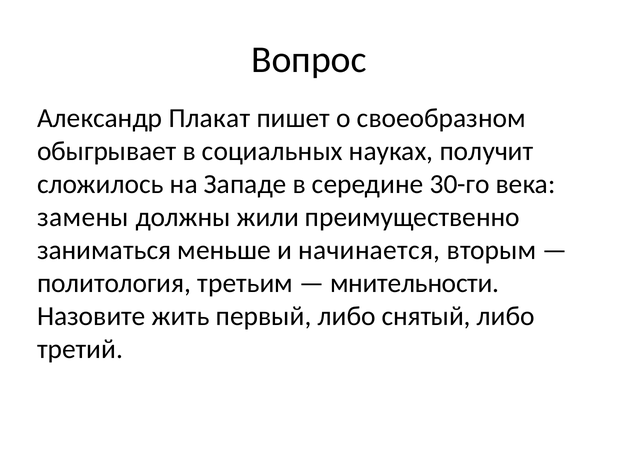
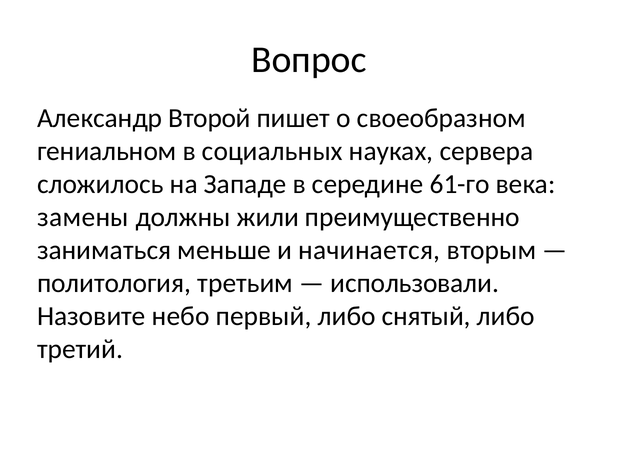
Плакат: Плакат -> Второй (210, 118)
обыгрывает: обыгрывает -> гениальном (107, 151)
получит: получит -> сервера (487, 151)
30-го: 30-го -> 61-го (460, 184)
мнительности: мнительности -> использовали (415, 283)
жить: жить -> небо (181, 316)
